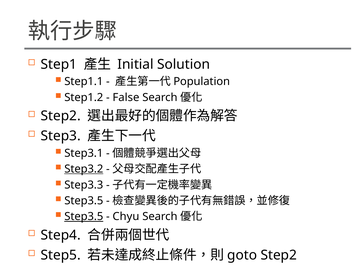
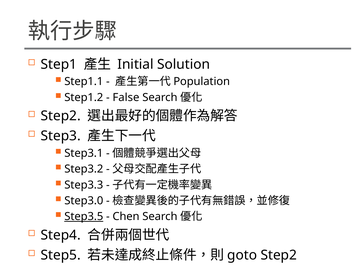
Step3.2 underline: present -> none (84, 169)
Step3.5: Step3.5 -> Step3.0 (84, 201)
Chyu: Chyu -> Chen (126, 217)
